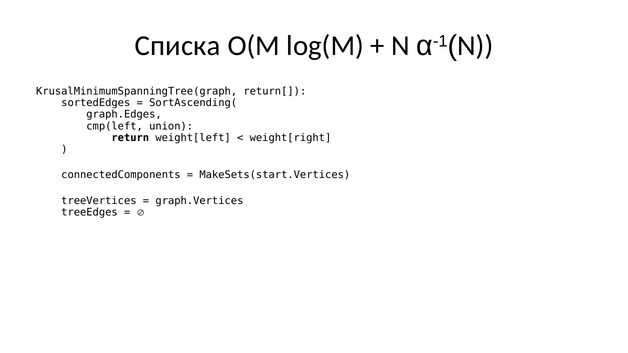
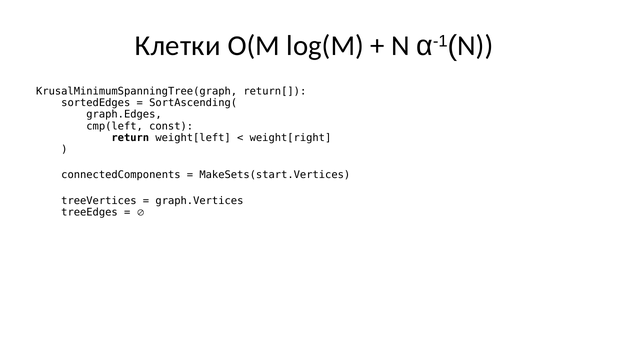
Списка: Списка -> Клетки (178, 46)
union: union -> const (171, 126)
